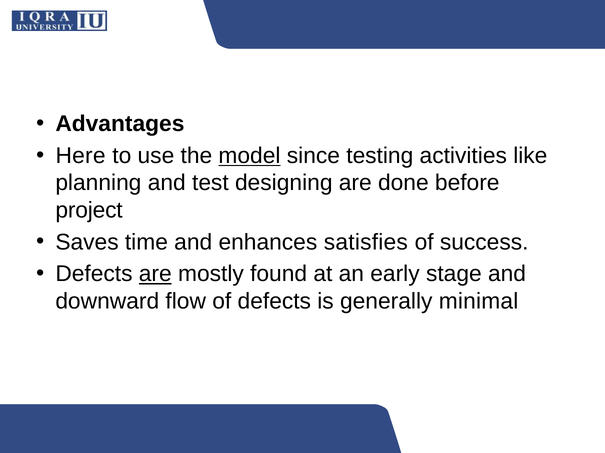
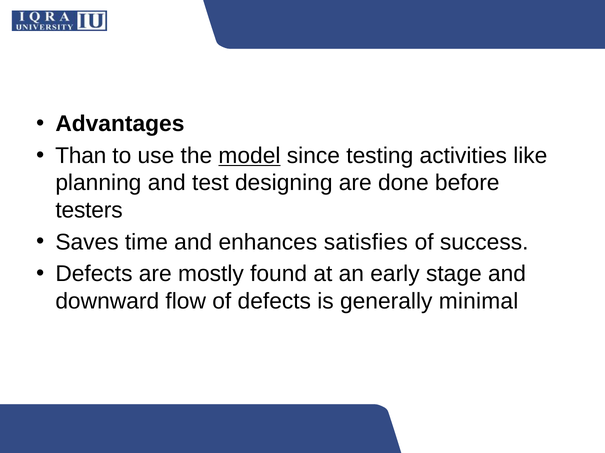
Here: Here -> Than (81, 156)
project: project -> testers (89, 211)
are underline: present -> none (155, 274)
